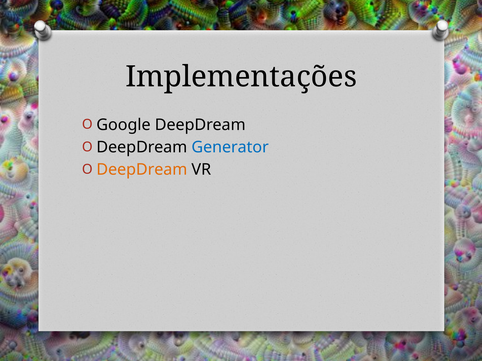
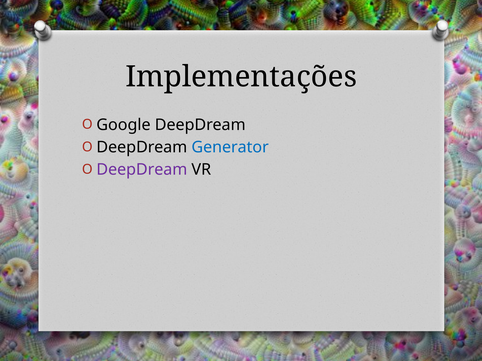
DeepDream colour: orange -> purple (142, 170)
